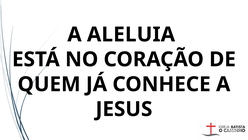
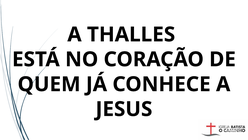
ALELUIA: ALELUIA -> THALLES (131, 34)
